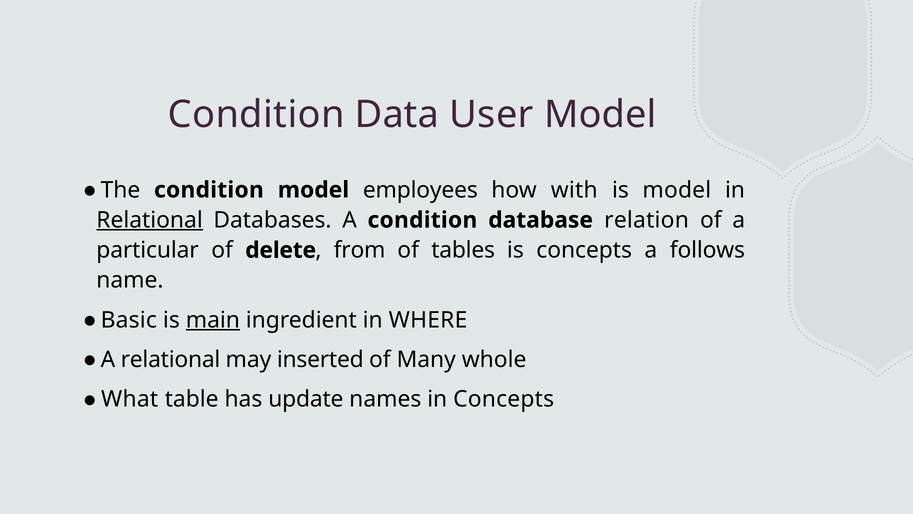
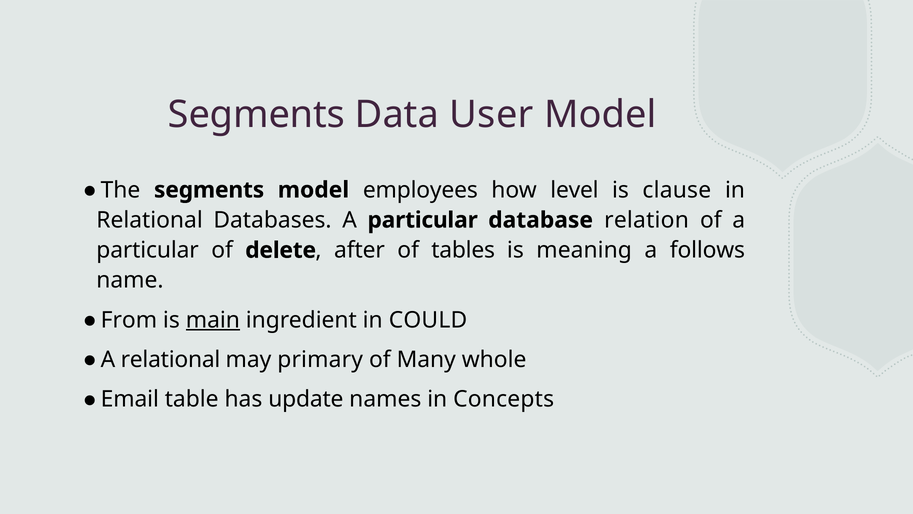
Condition: Condition -> Segments (256, 114)
The condition: condition -> segments (209, 190)
with: with -> level (574, 190)
is model: model -> clause (677, 190)
Relational underline: present -> none (150, 220)
Databases A condition: condition -> particular (423, 220)
from: from -> after (359, 250)
is concepts: concepts -> meaning (584, 250)
Basic: Basic -> From (129, 320)
WHERE: WHERE -> COULD (428, 320)
inserted: inserted -> primary (320, 359)
What: What -> Email (130, 399)
